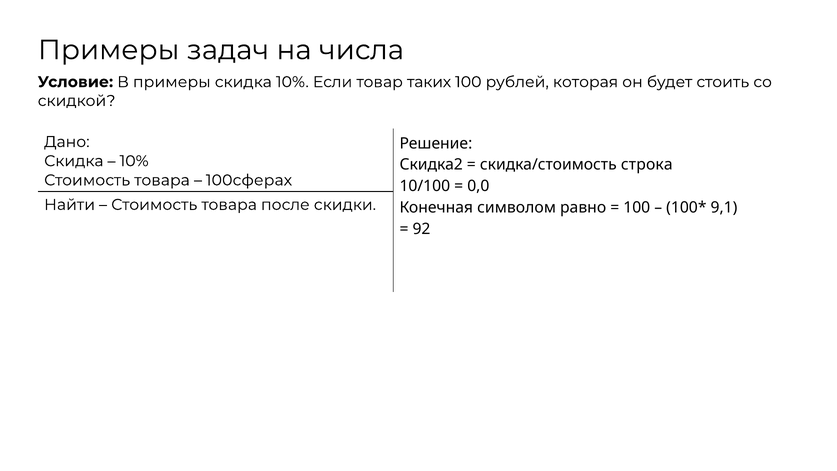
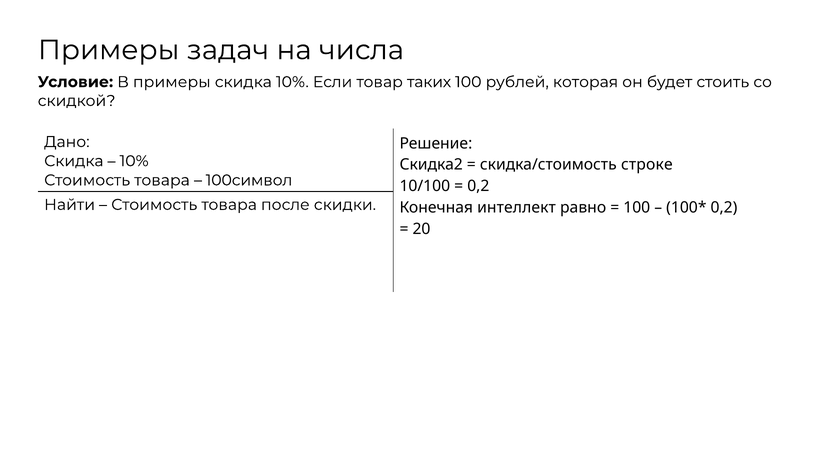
строка: строка -> строке (647, 165)
100сферах: 100сферах -> 100символ (249, 180)
0,0: 0,0 -> 0,2 (478, 186)
символом: символом -> интеллект (517, 207)
9,1: 9,1 -> 0,2 (724, 207)
92: 92 -> 20 (421, 229)
